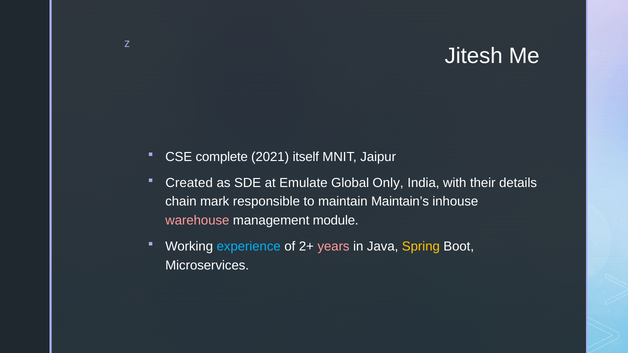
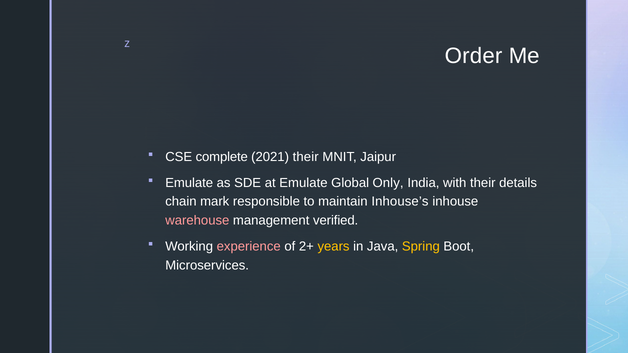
Jitesh: Jitesh -> Order (474, 56)
2021 itself: itself -> their (306, 157)
Created: Created -> Emulate (189, 183)
Maintain’s: Maintain’s -> Inhouse’s (400, 202)
module: module -> verified (336, 221)
experience colour: light blue -> pink (249, 247)
years colour: pink -> yellow (334, 247)
